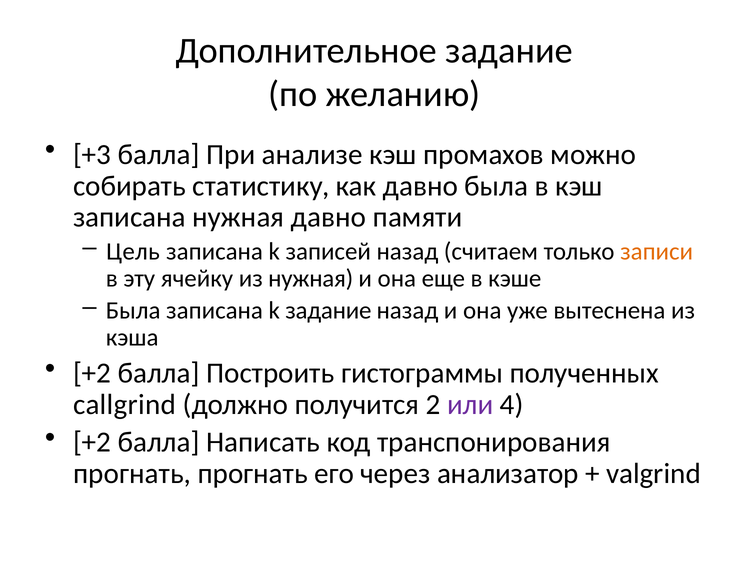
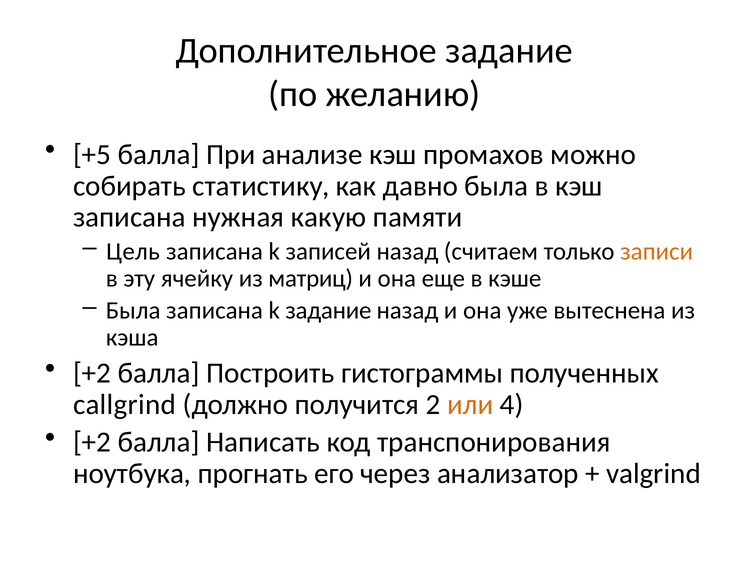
+3: +3 -> +5 (92, 154)
нужная давно: давно -> какую (329, 217)
из нужная: нужная -> матриц (311, 278)
или colour: purple -> orange (470, 404)
прогнать: прогнать -> ноутбука (132, 473)
